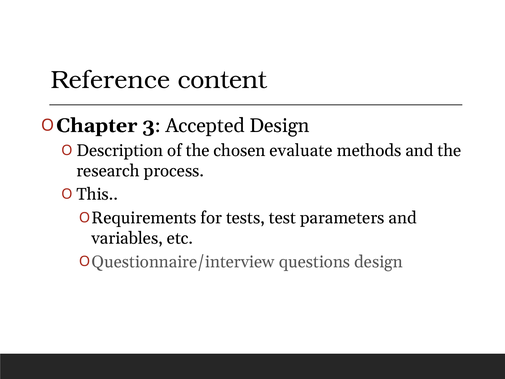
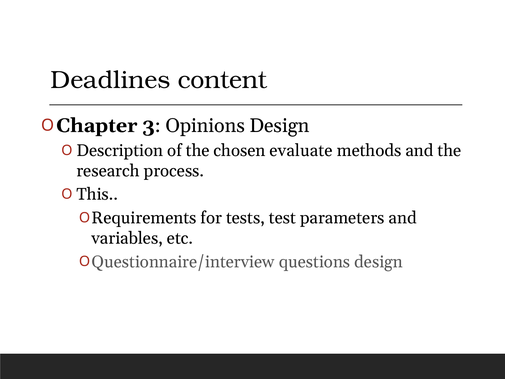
Reference: Reference -> Deadlines (110, 80)
Accepted: Accepted -> Opinions (205, 125)
